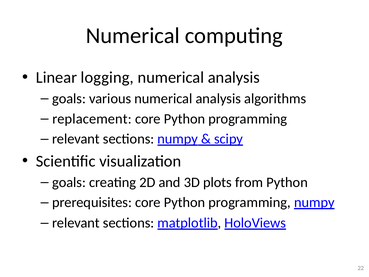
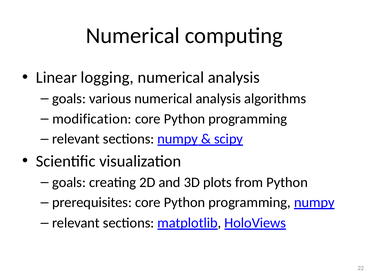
replacement: replacement -> modification (92, 119)
